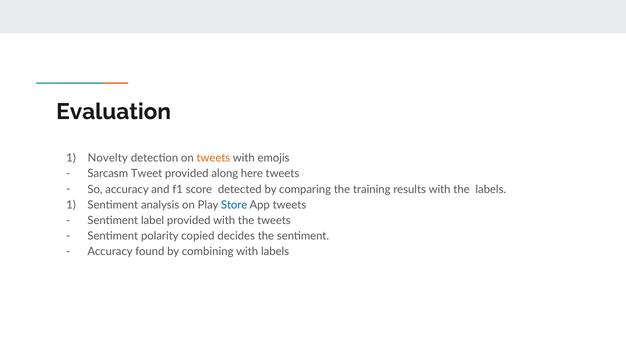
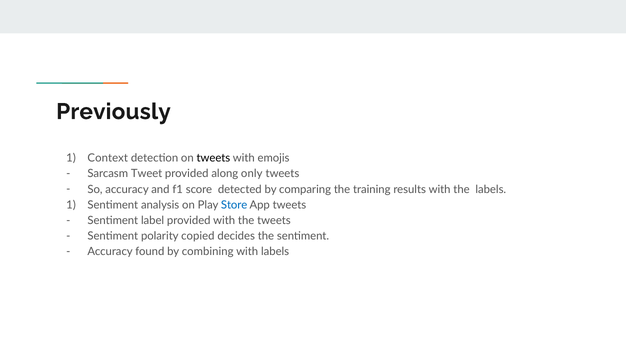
Evaluation: Evaluation -> Previously (113, 112)
Novelty: Novelty -> Context (108, 158)
tweets colour: orange -> black (213, 158)
here: here -> only (252, 174)
